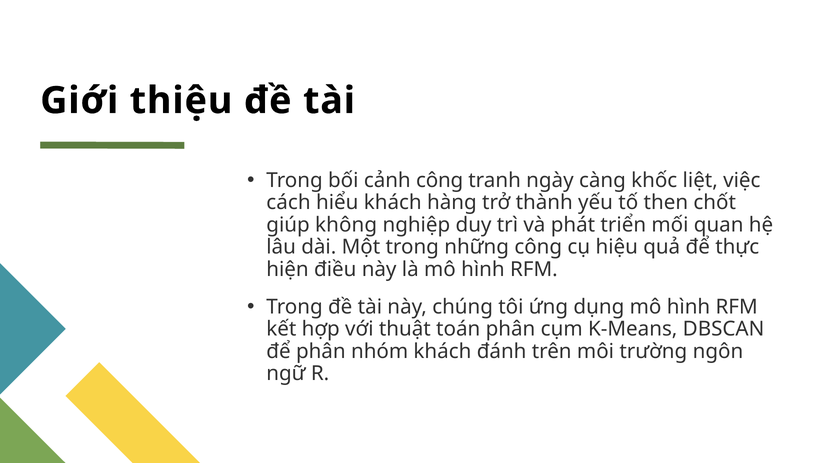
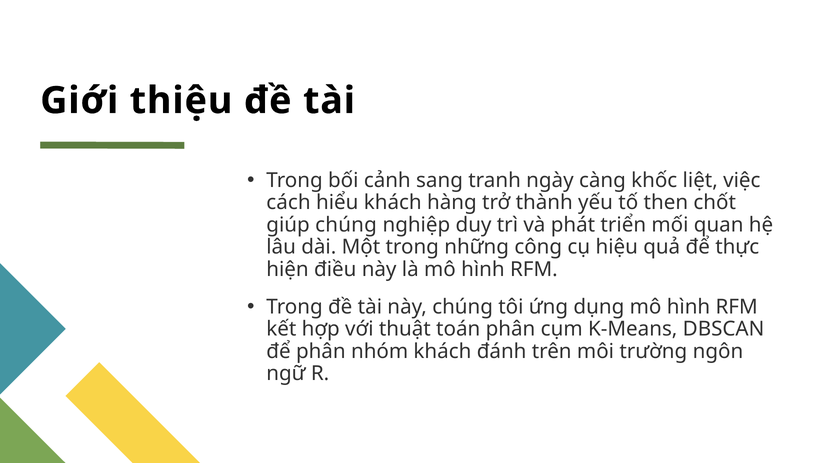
cảnh công: công -> sang (440, 181)
giúp không: không -> chúng (346, 225)
